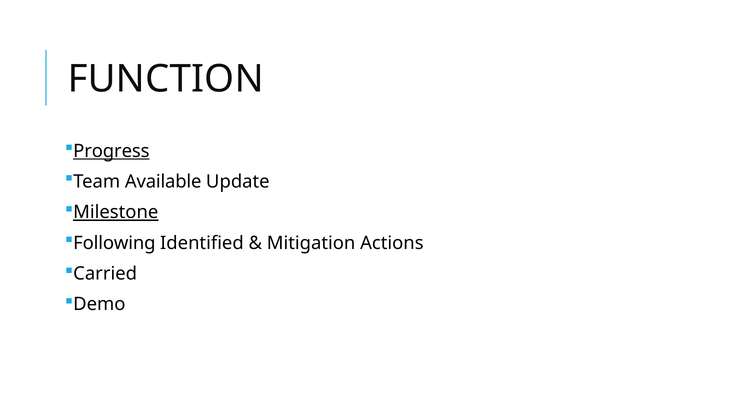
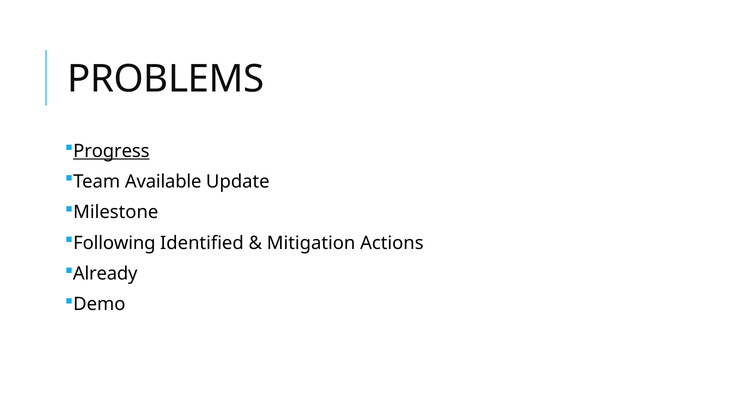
FUNCTION: FUNCTION -> PROBLEMS (166, 79)
Milestone underline: present -> none (116, 212)
Carried: Carried -> Already (105, 274)
